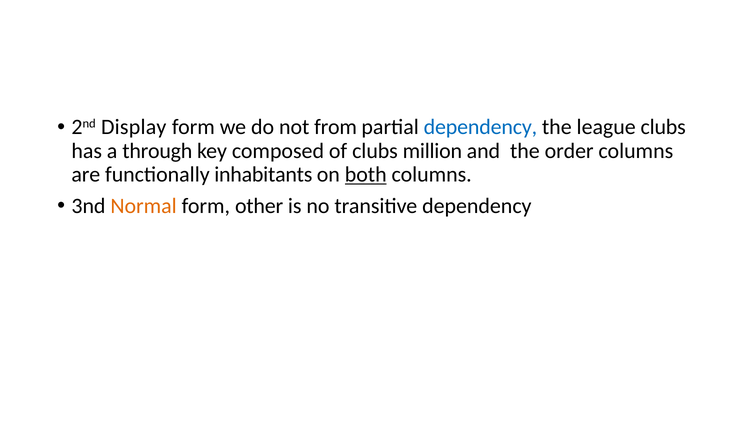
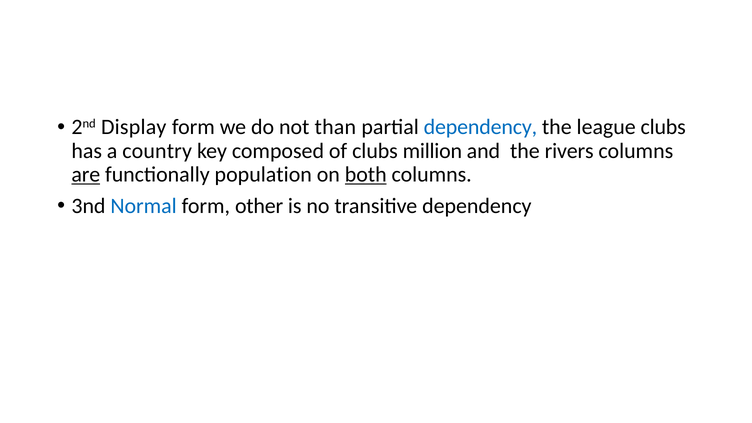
from: from -> than (335, 127)
through: through -> country (157, 151)
order: order -> rivers (569, 151)
are underline: none -> present (86, 175)
inhabitants: inhabitants -> population (263, 175)
Normal colour: orange -> blue (144, 206)
